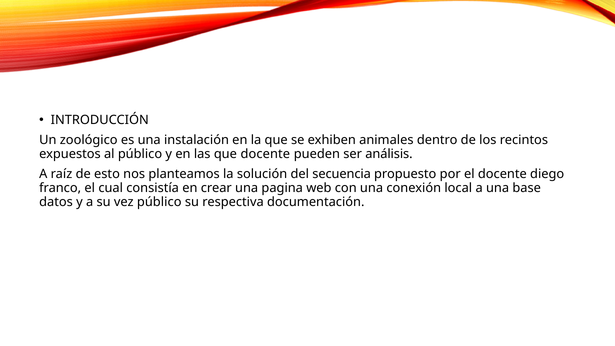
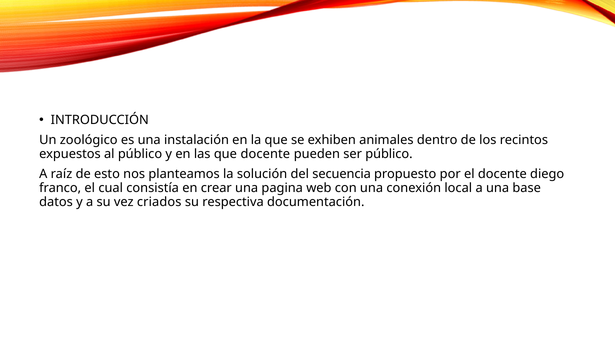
ser análisis: análisis -> público (389, 154)
vez público: público -> criados (159, 202)
